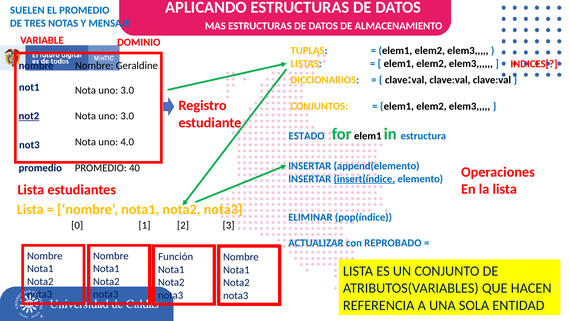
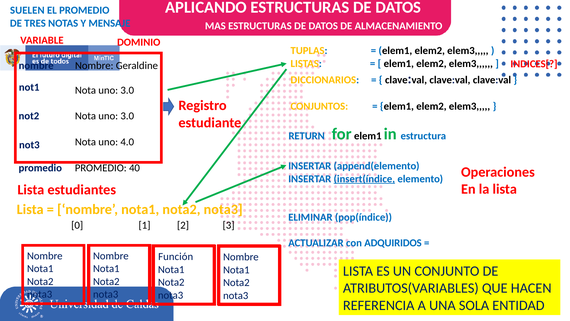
not2 underline: present -> none (29, 116)
ESTADO: ESTADO -> RETURN (307, 136)
REPROBADO: REPROBADO -> ADQUIRIDOS (393, 243)
